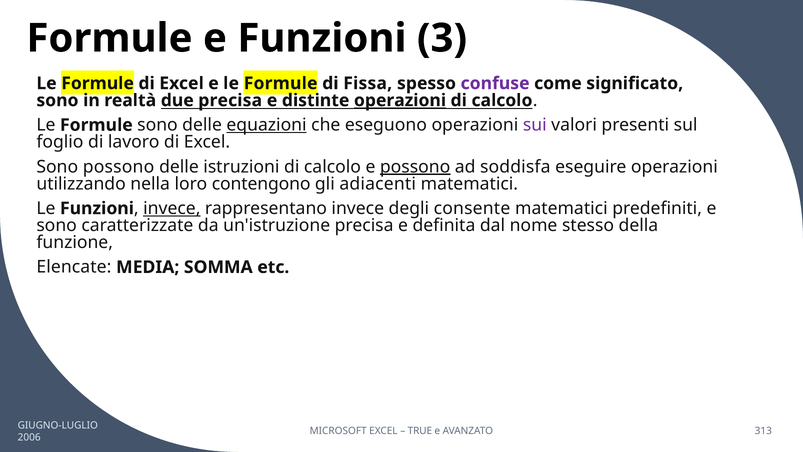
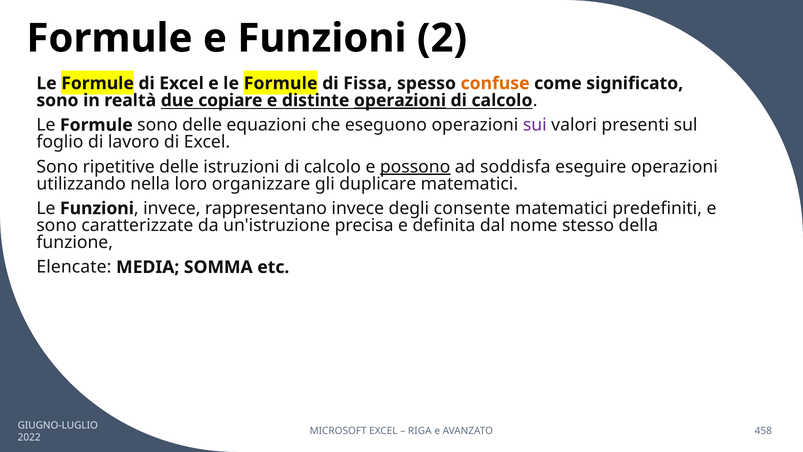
3: 3 -> 2 (442, 38)
confuse colour: purple -> orange (495, 83)
due precisa: precisa -> copiare (230, 100)
equazioni underline: present -> none (267, 125)
Sono possono: possono -> ripetitive (119, 167)
contengono: contengono -> organizzare (261, 184)
adiacenti: adiacenti -> duplicare (378, 184)
invece underline: present -> none (172, 208)
TRUE: TRUE -> RIGA (420, 431)
313: 313 -> 458 (763, 431)
2006: 2006 -> 2022 (29, 437)
